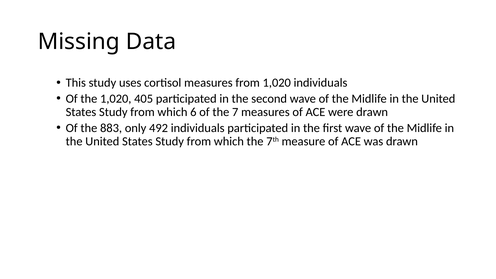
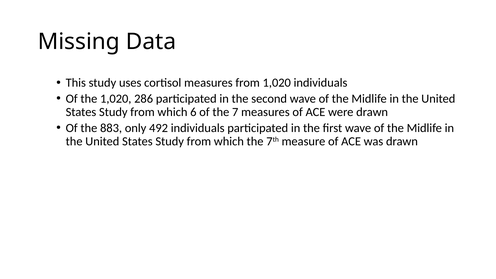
405: 405 -> 286 (144, 99)
